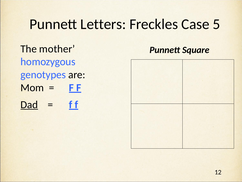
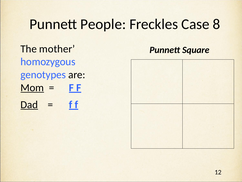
Letters: Letters -> People (103, 24)
5: 5 -> 8 (217, 24)
Mom underline: none -> present (32, 87)
